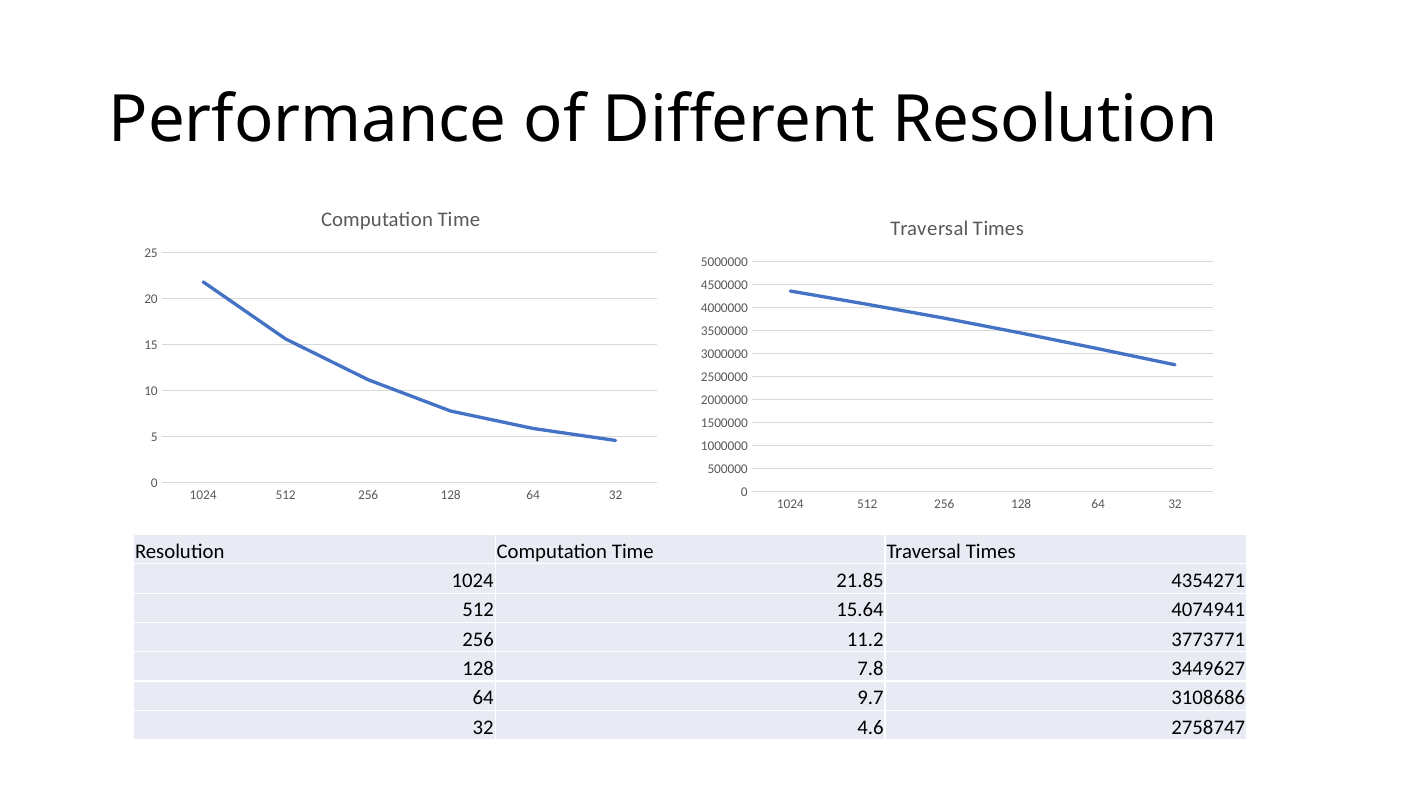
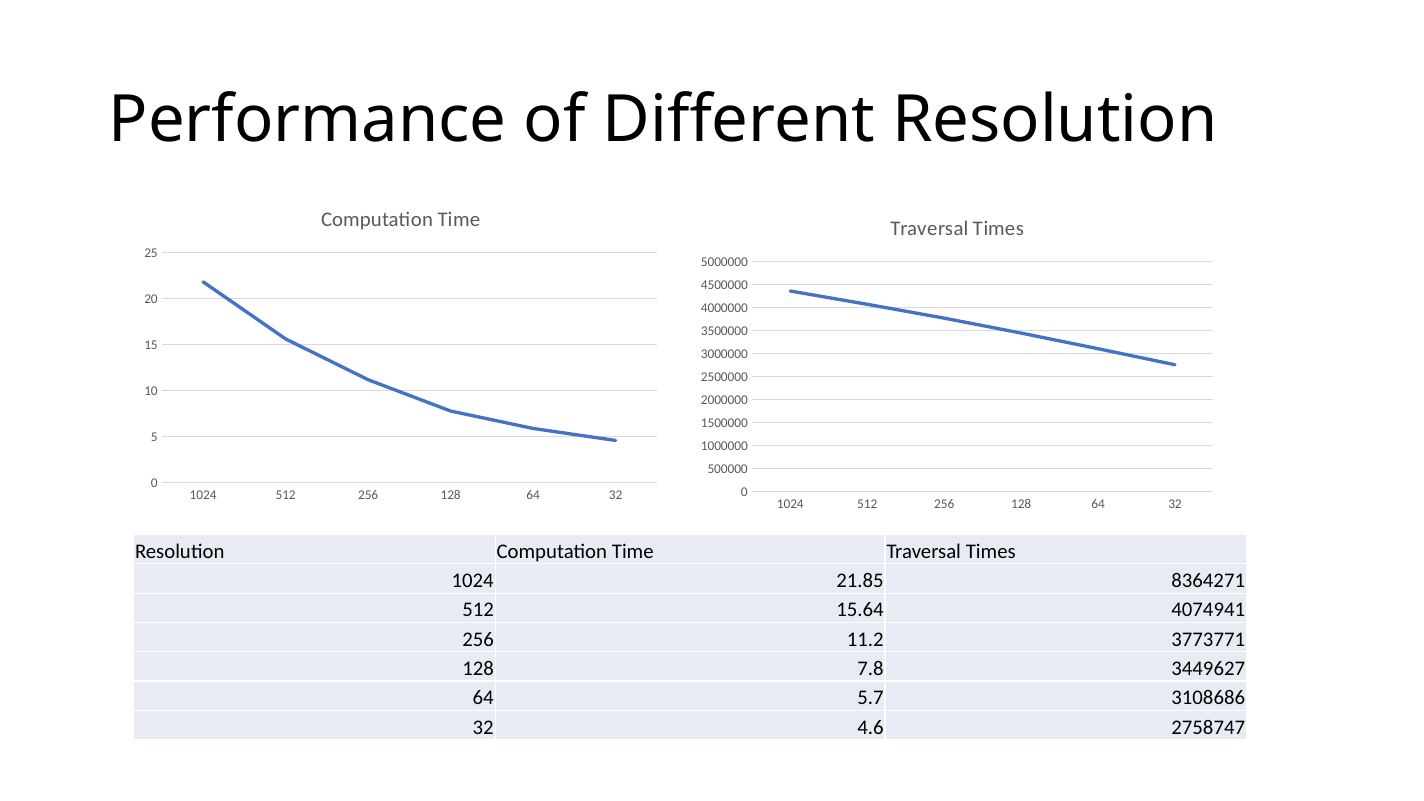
4354271: 4354271 -> 8364271 (1208, 581)
9.7: 9.7 -> 5.7 (870, 698)
